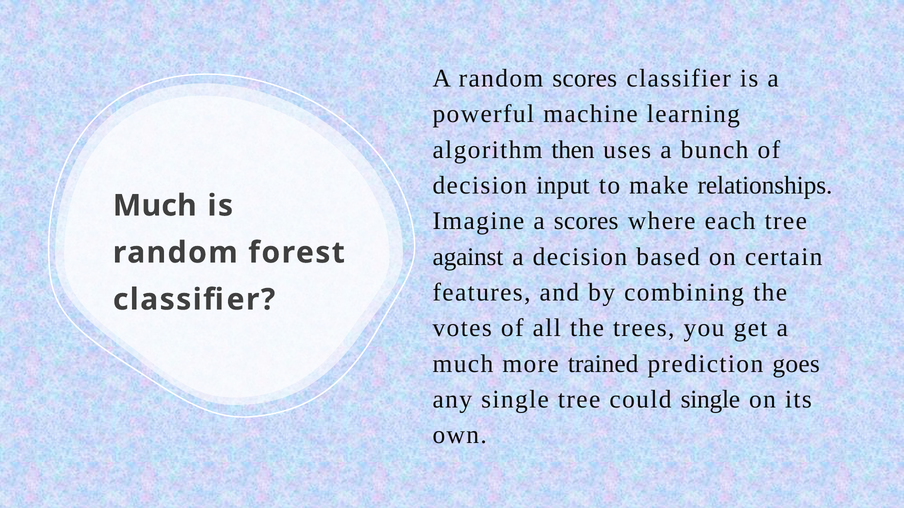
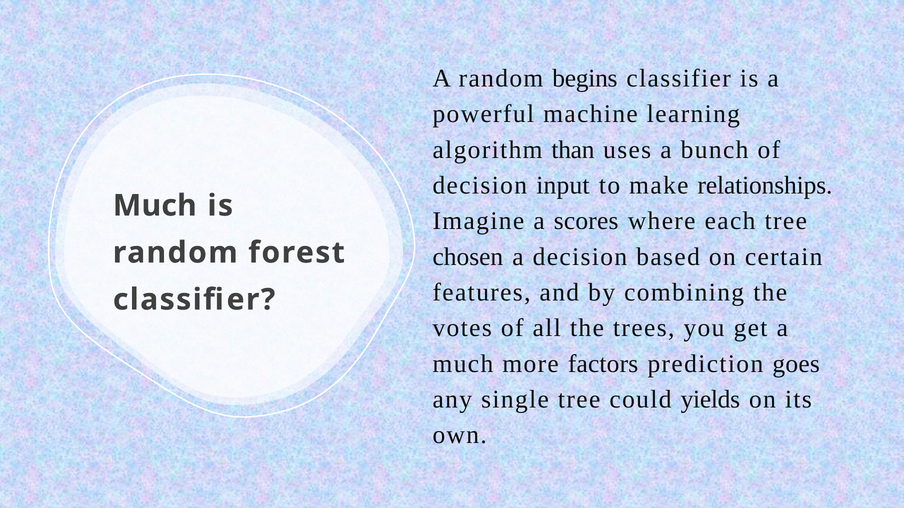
random scores: scores -> begins (585, 78)
then: then -> than (573, 150)
against: against -> chosen (468, 257)
trained: trained -> factors (603, 364)
could single: single -> yields (710, 400)
